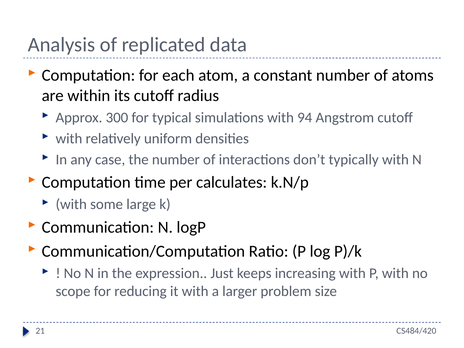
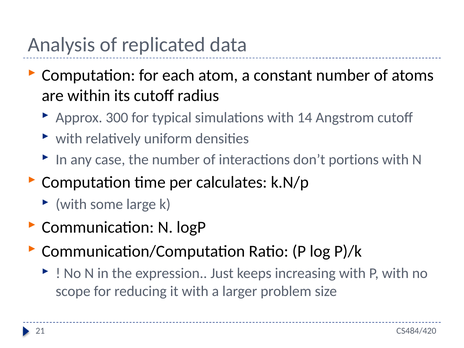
94: 94 -> 14 (305, 117)
typically: typically -> portions (354, 159)
